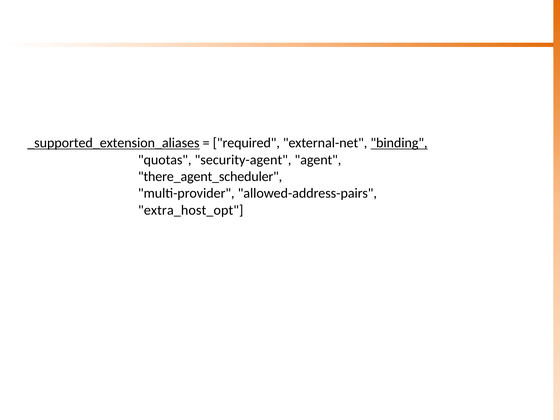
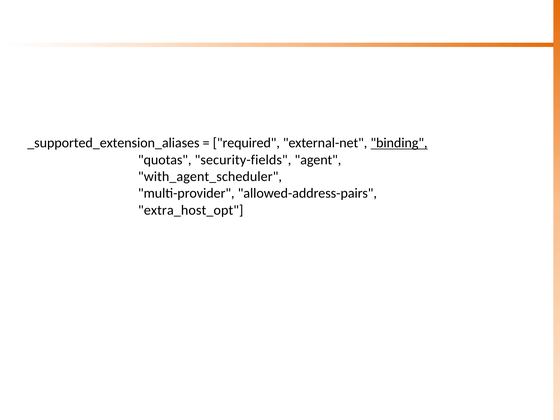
_supported_extension_aliases underline: present -> none (113, 143)
security-agent: security-agent -> security-fields (243, 160)
there_agent_scheduler: there_agent_scheduler -> with_agent_scheduler (210, 177)
